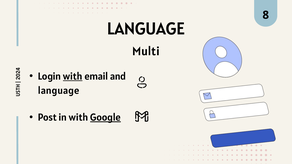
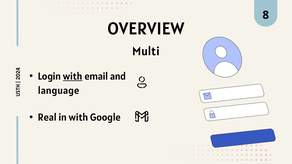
LANGUAGE: LANGUAGE -> OVERVIEW (146, 29)
Post: Post -> Real (47, 118)
Google underline: present -> none (105, 118)
